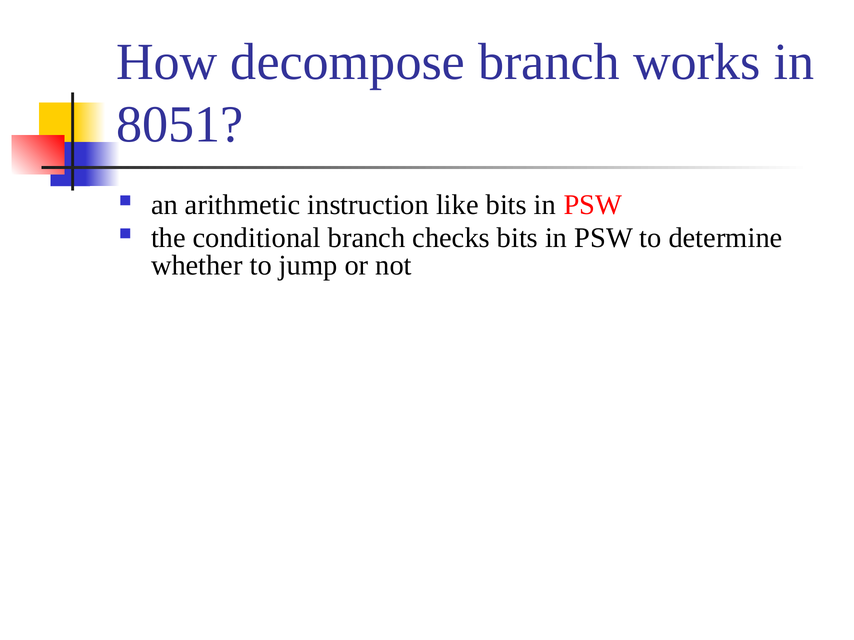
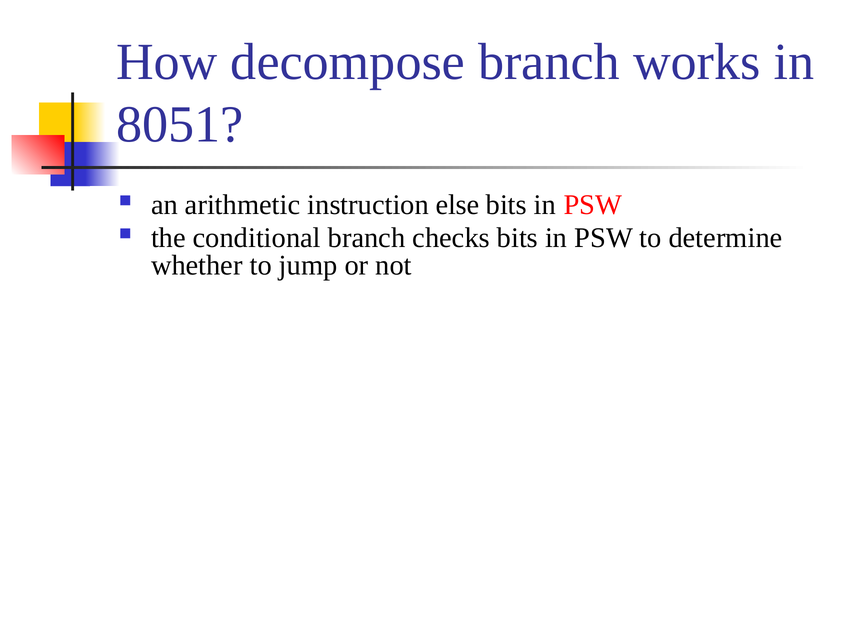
like: like -> else (458, 205)
